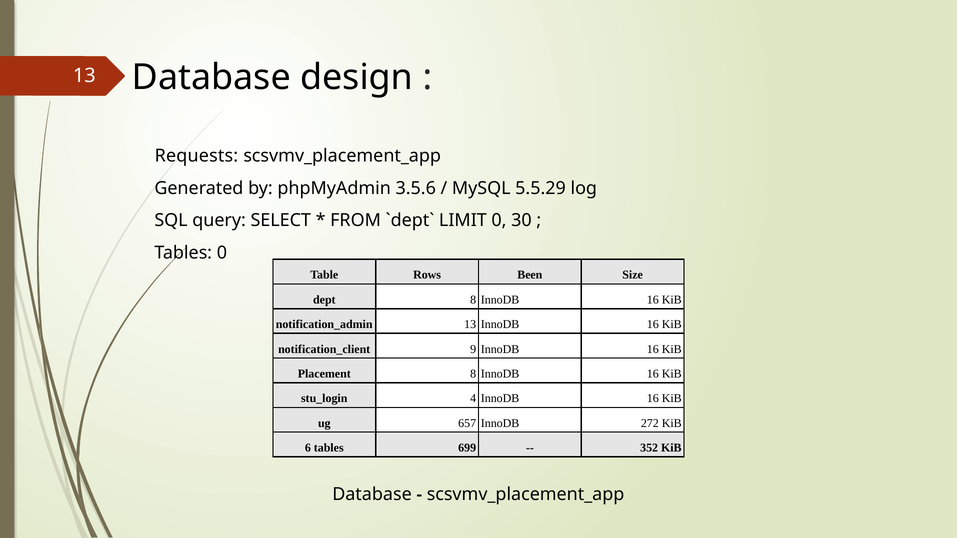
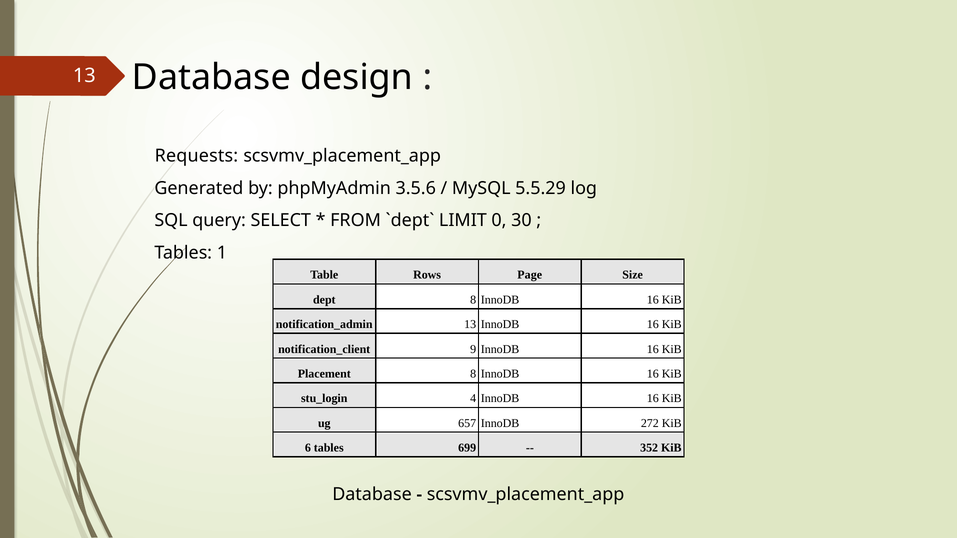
Tables 0: 0 -> 1 (222, 253)
Been: Been -> Page (530, 275)
